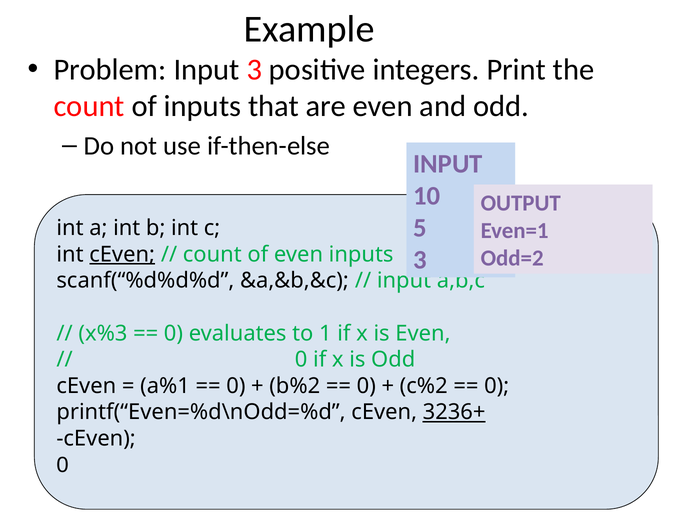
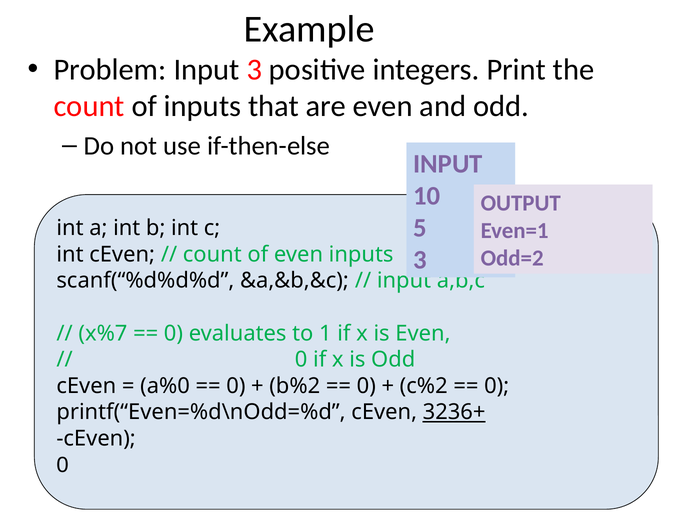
cEven underline: present -> none (122, 255)
x%3: x%3 -> x%7 (103, 334)
a%1: a%1 -> a%0 (165, 386)
